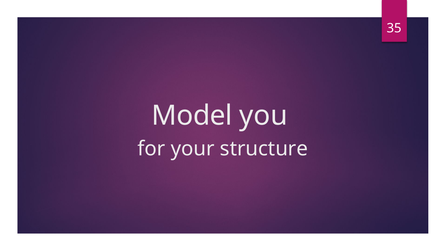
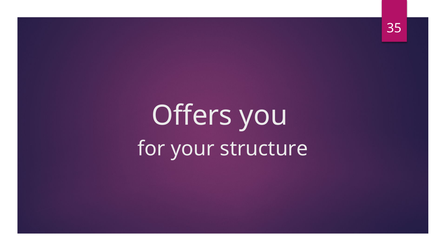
Model: Model -> Offers (192, 115)
